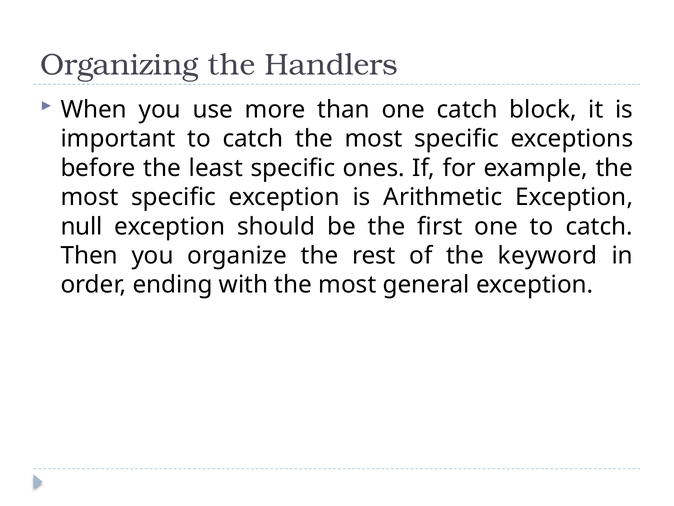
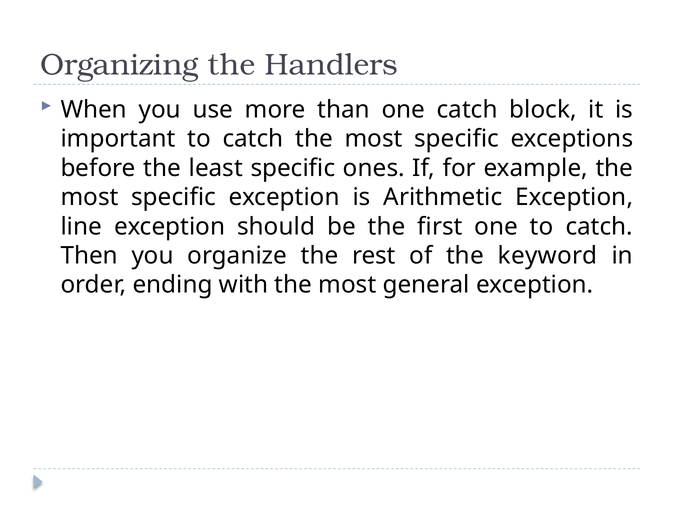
null: null -> line (81, 226)
